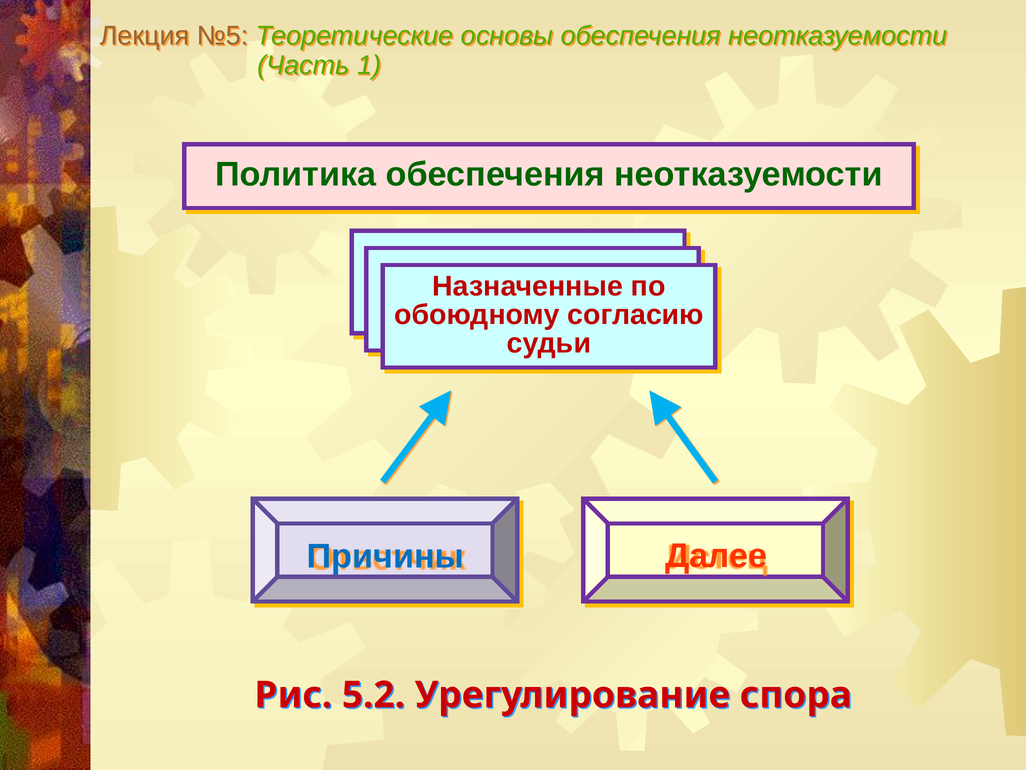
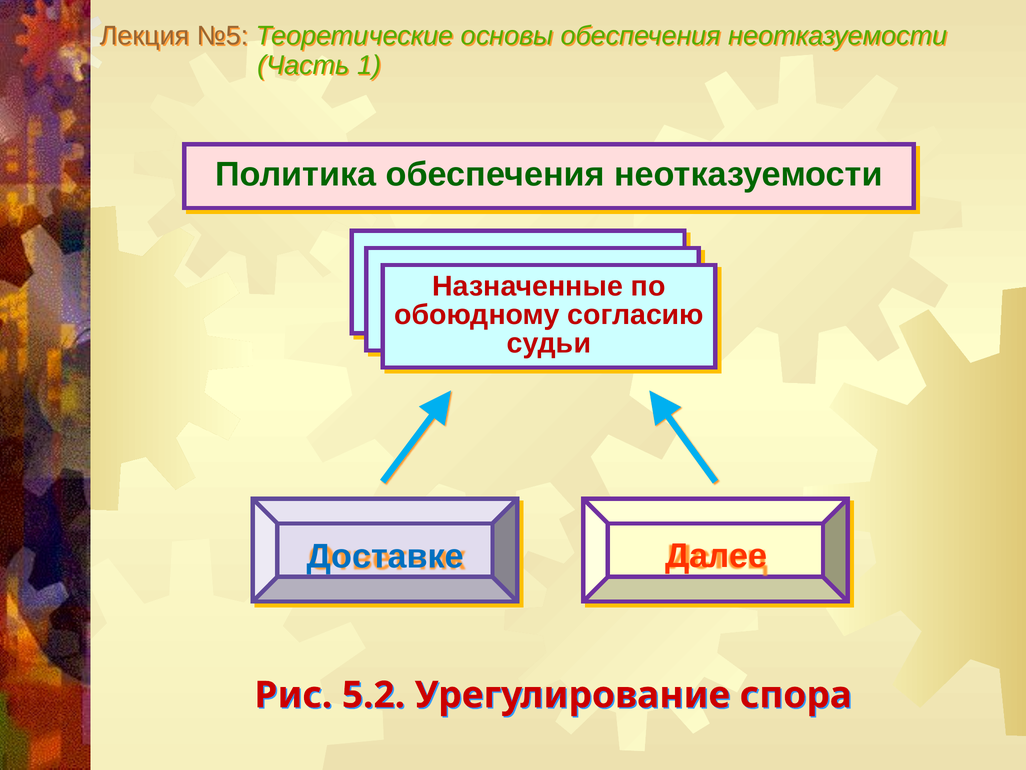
Причины: Причины -> Доставке (385, 556)
